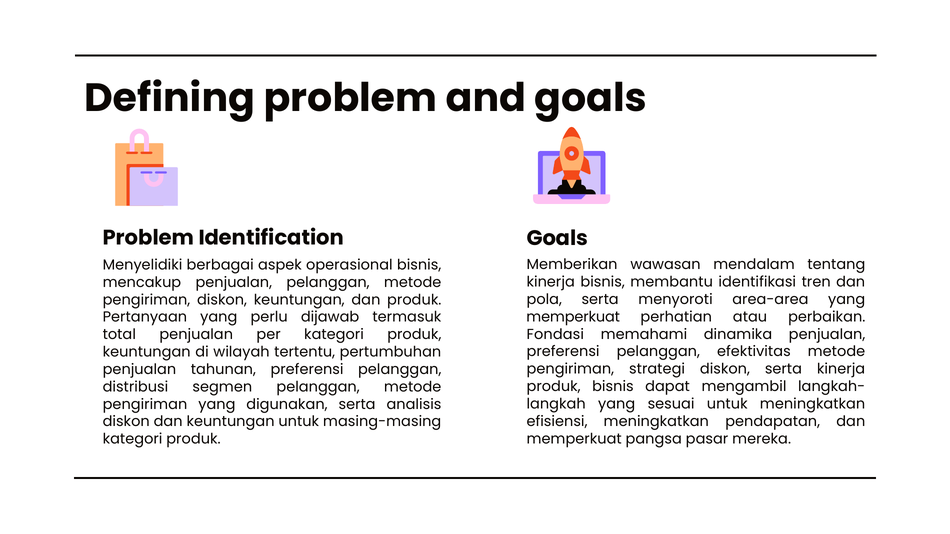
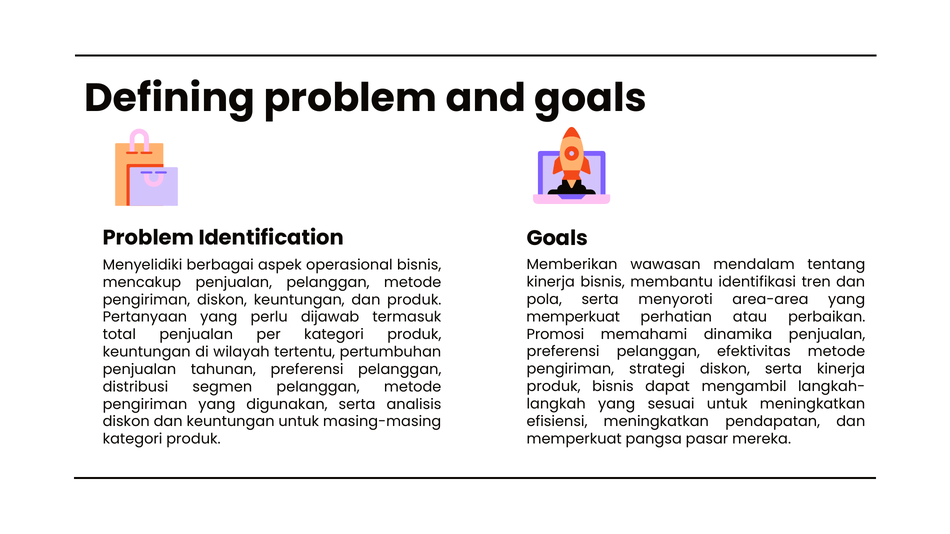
Fondasi: Fondasi -> Promosi (555, 335)
